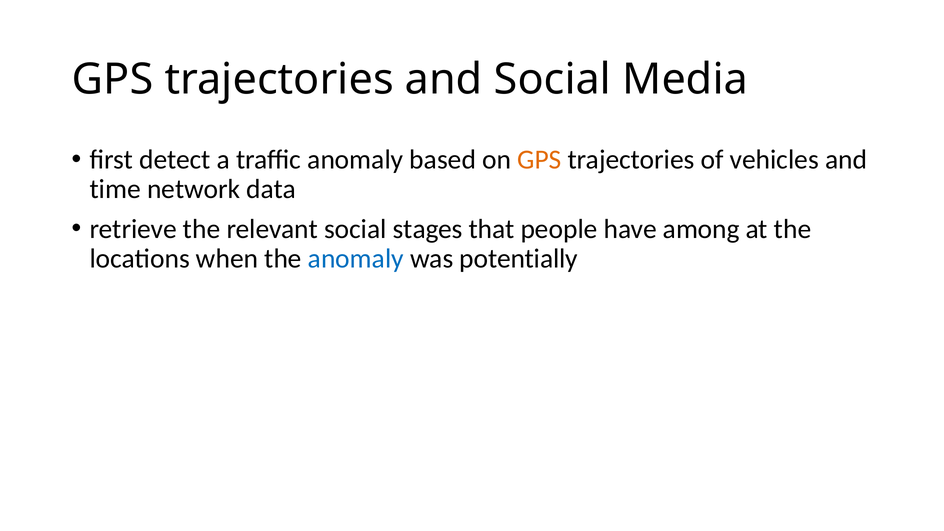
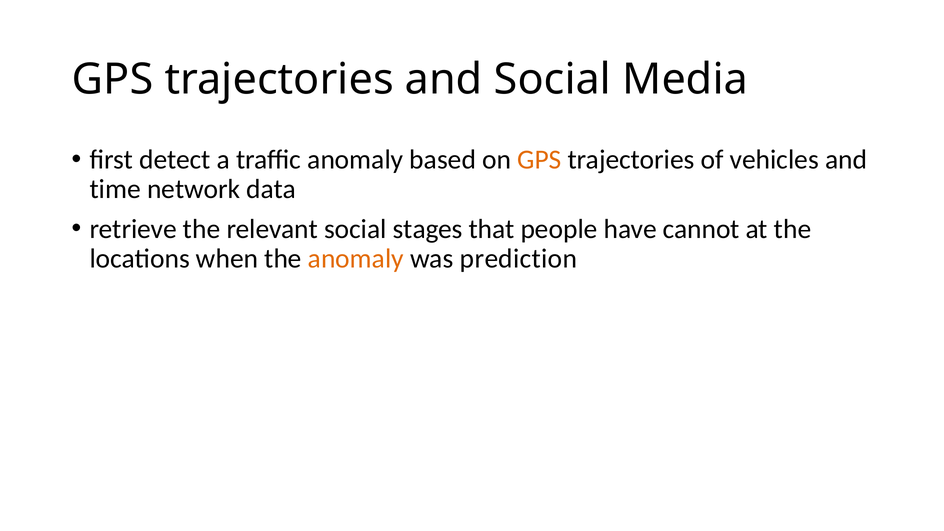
among: among -> cannot (701, 229)
anomaly colour: blue -> orange (356, 259)
potentially: potentially -> prediction (518, 259)
